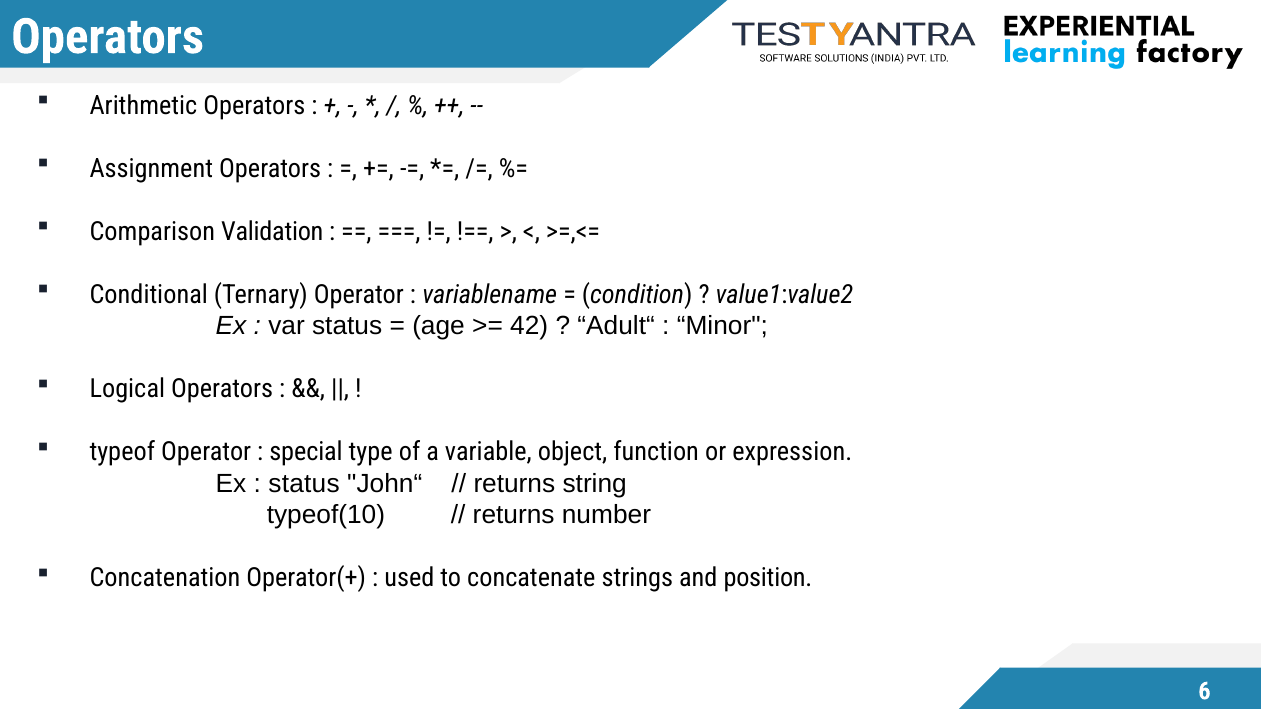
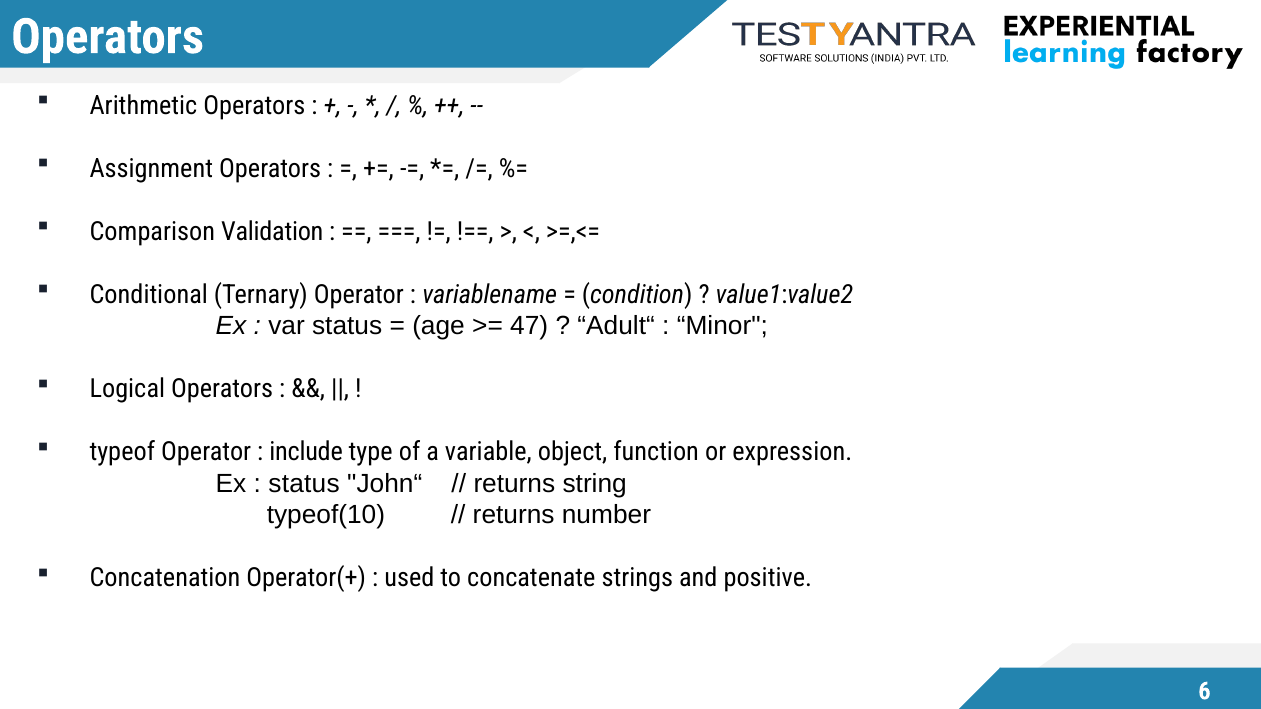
42: 42 -> 47 (529, 326)
special: special -> include (306, 452)
position: position -> positive (768, 579)
